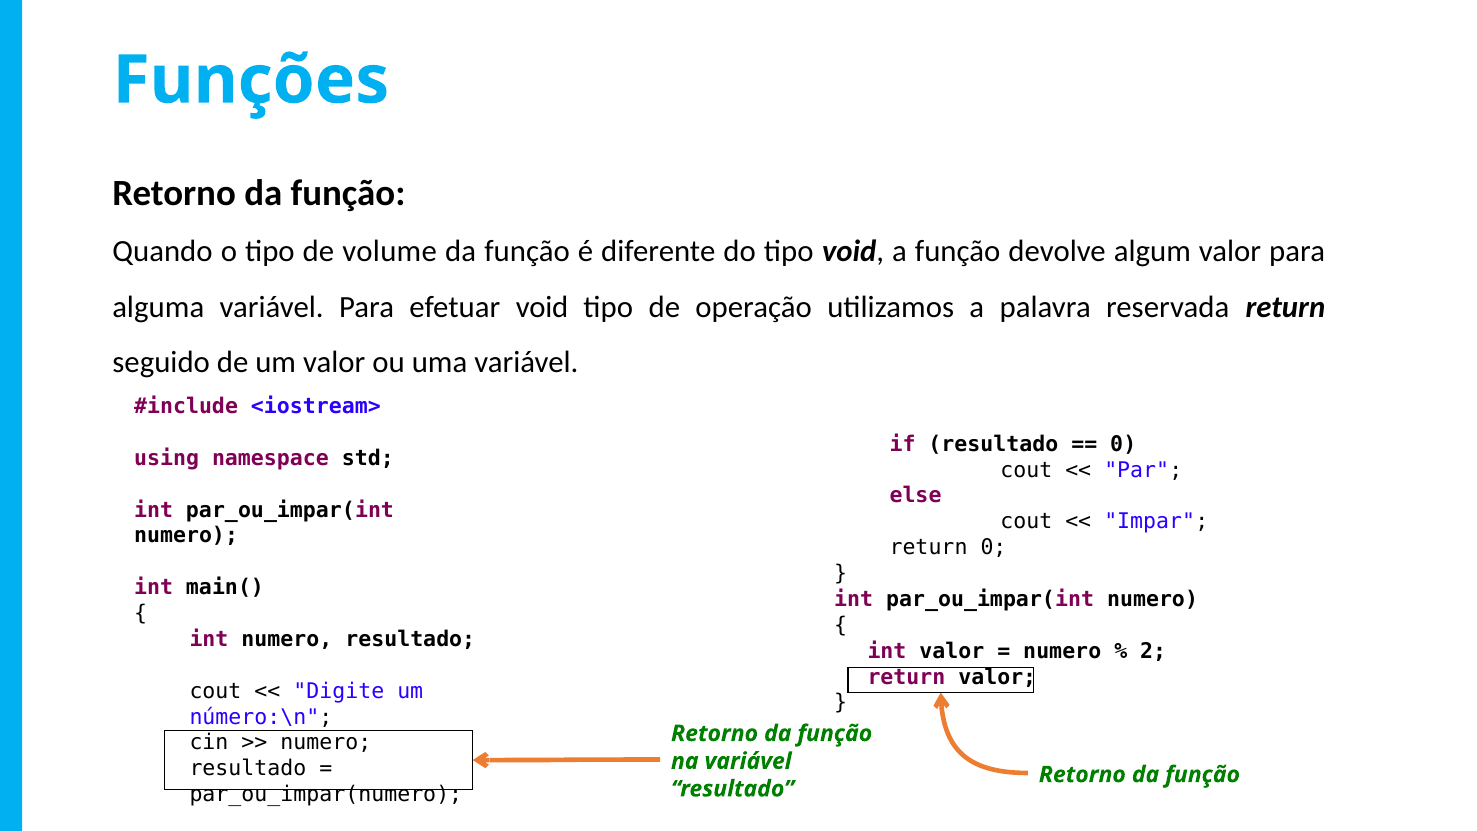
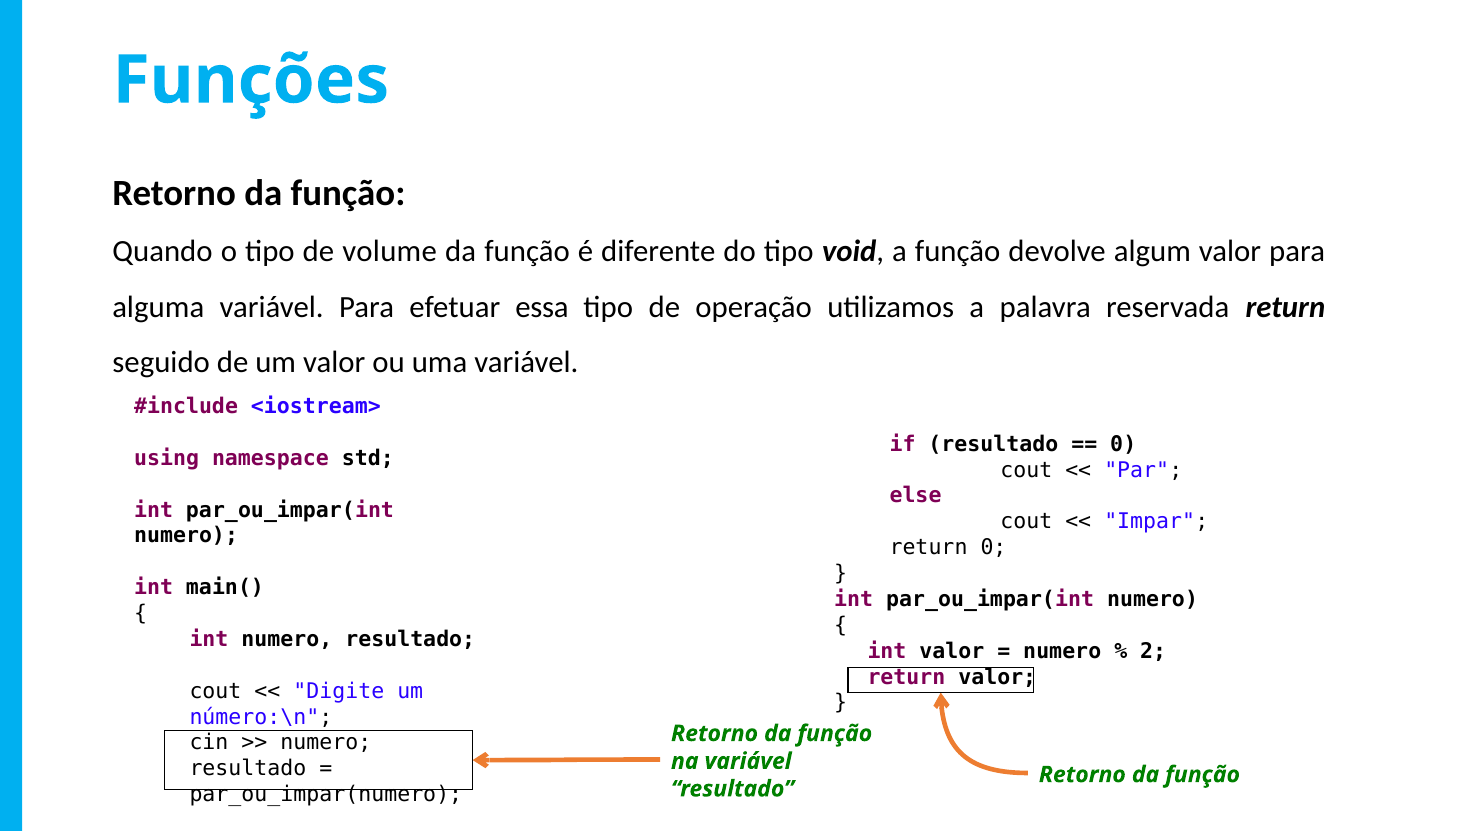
efetuar void: void -> essa (542, 307)
